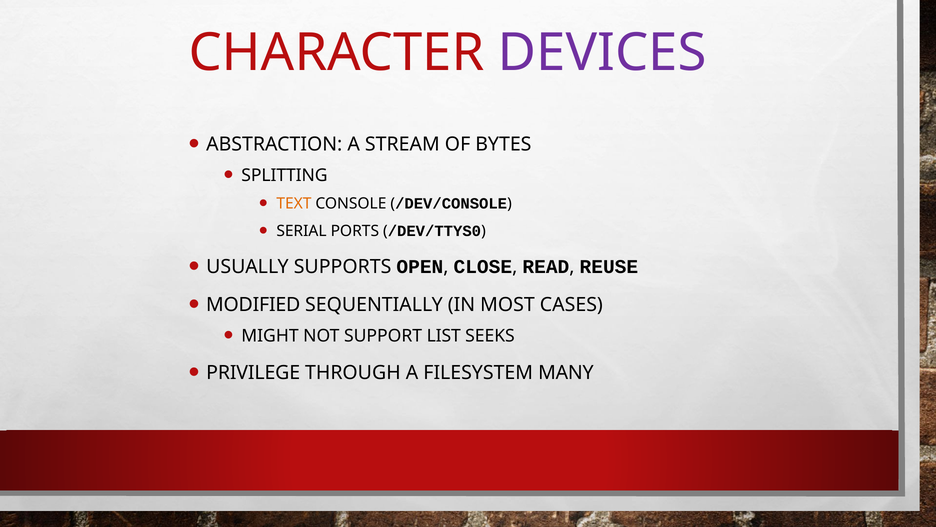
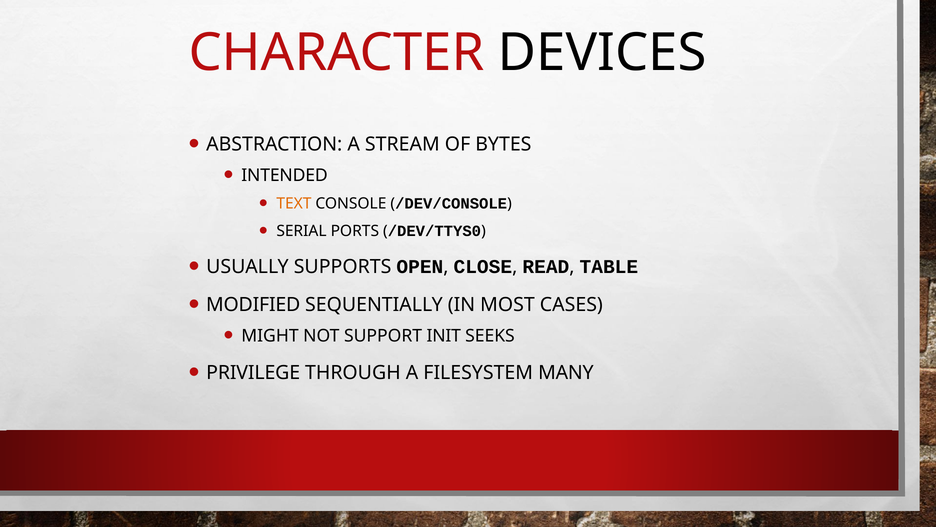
DEVICES colour: purple -> black (602, 53)
SPLITTING: SPLITTING -> INTENDED (285, 175)
REUSE: REUSE -> TABLE (609, 267)
LIST: LIST -> INIT (444, 336)
